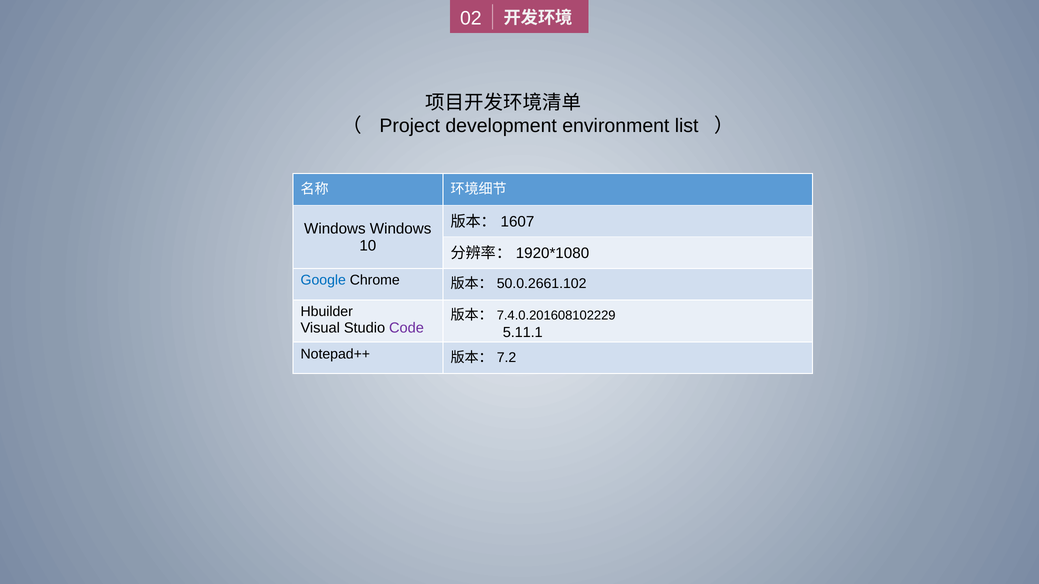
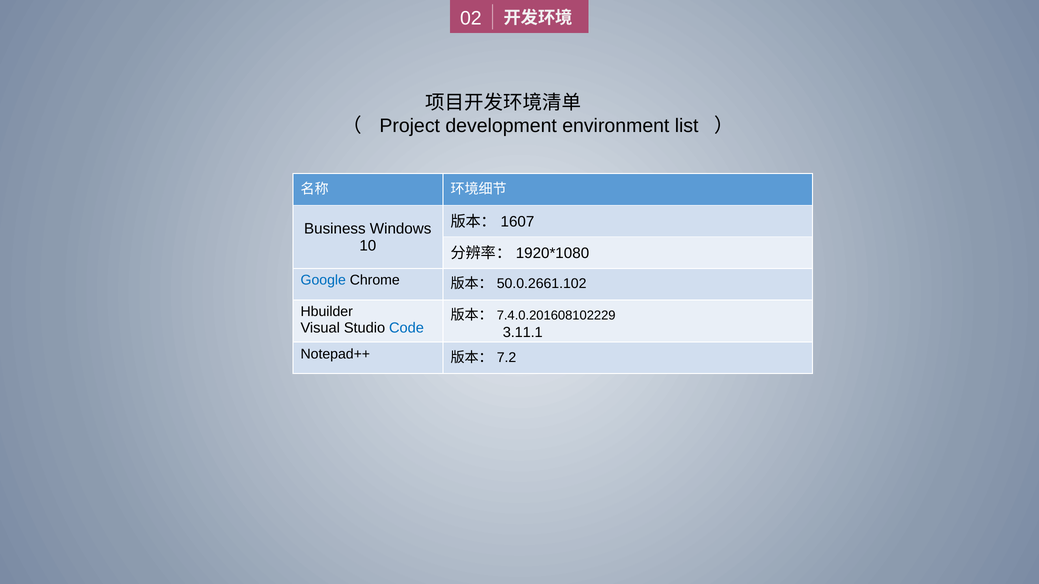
Windows: Windows -> Business (335, 229)
Code colour: purple -> blue (407, 328)
5.11.1: 5.11.1 -> 3.11.1 (523, 333)
